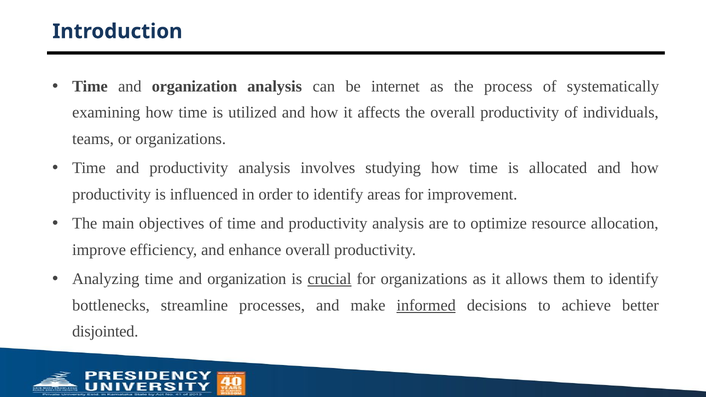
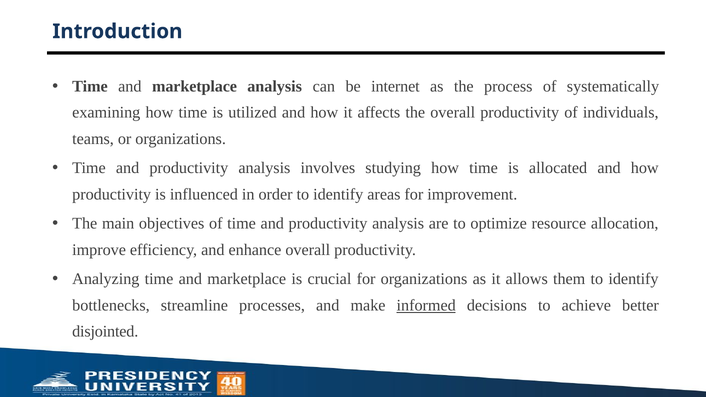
organization: organization -> marketplace (195, 86)
Analyzing time and organization: organization -> marketplace (247, 279)
crucial underline: present -> none (329, 279)
